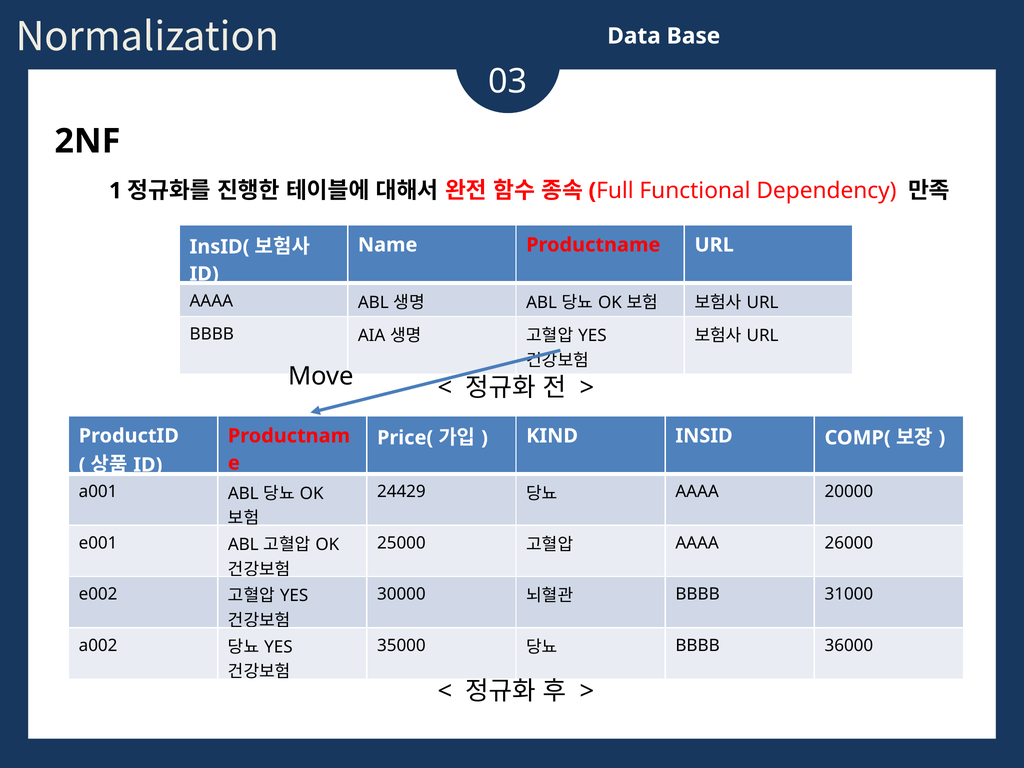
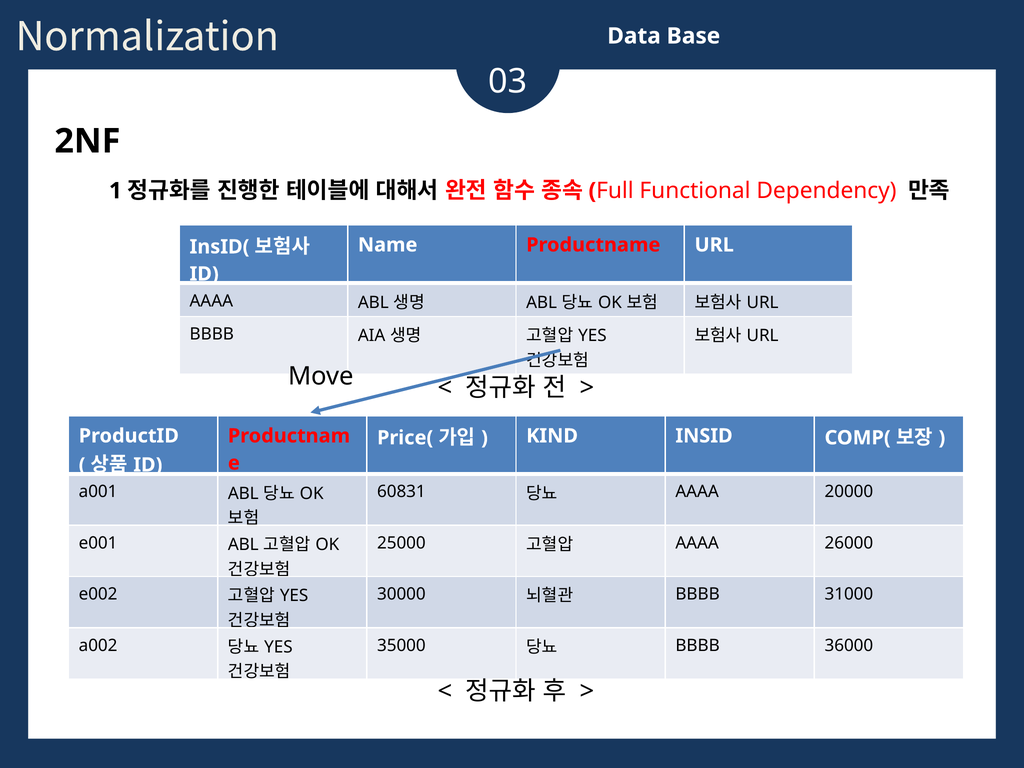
24429: 24429 -> 60831 (401, 492)
